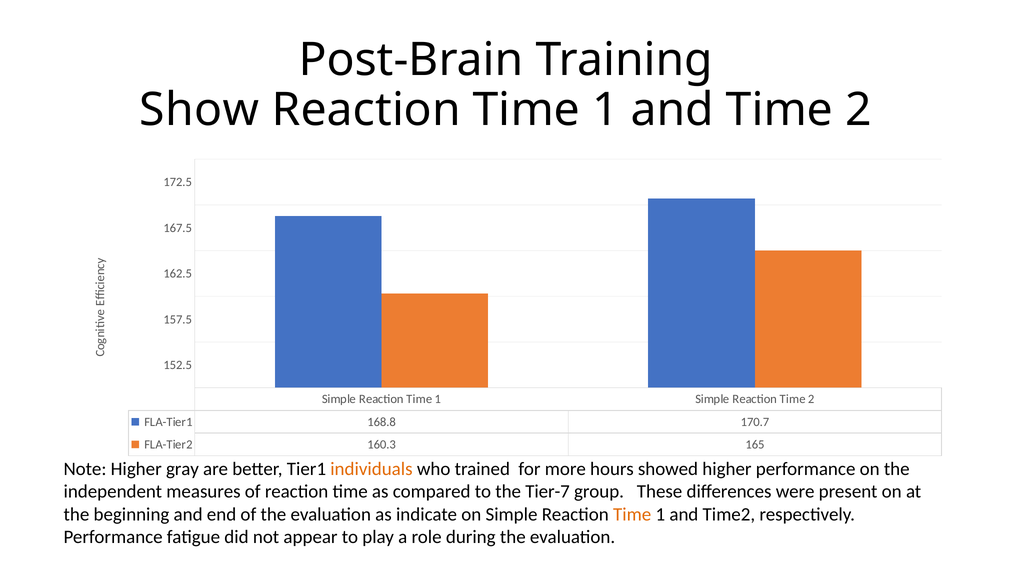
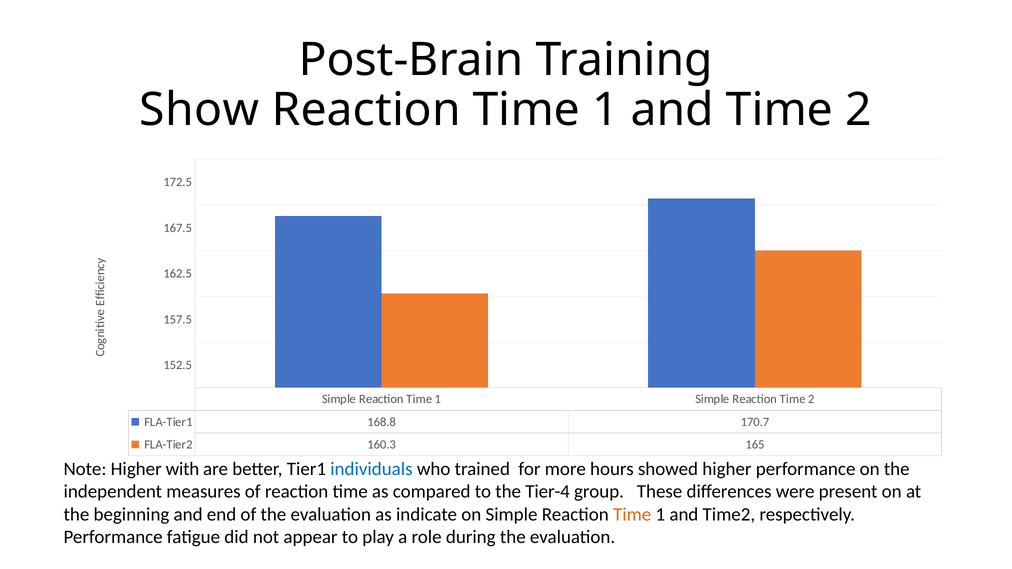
gray: gray -> with (182, 469)
individuals colour: orange -> blue (371, 469)
Tier-7: Tier-7 -> Tier-4 (548, 492)
